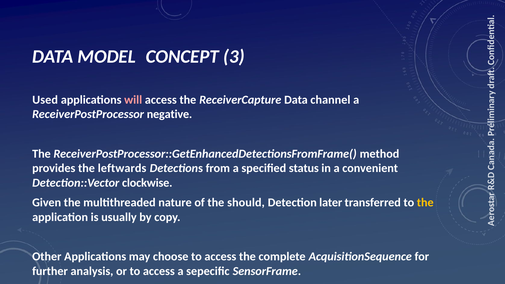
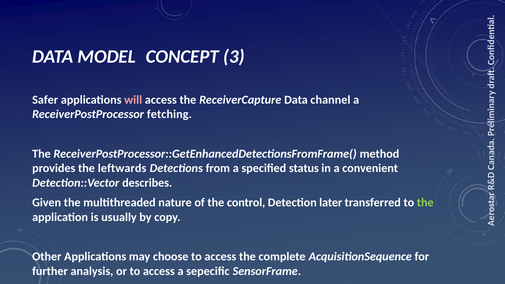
Used: Used -> Safer (45, 100)
negative: negative -> fetching (169, 114)
clockwise: clockwise -> describes (147, 183)
should: should -> control (246, 203)
the colour: yellow -> light green (425, 203)
